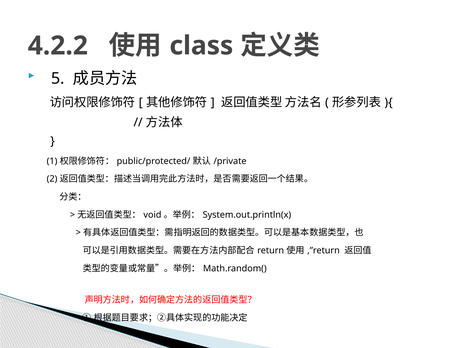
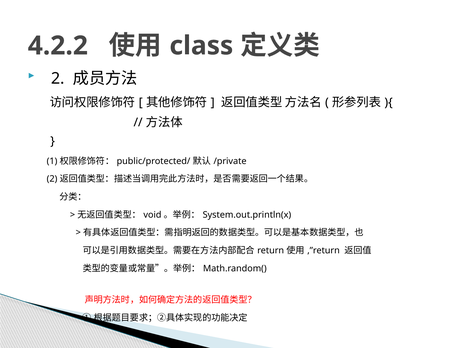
5: 5 -> 2 (58, 79)
